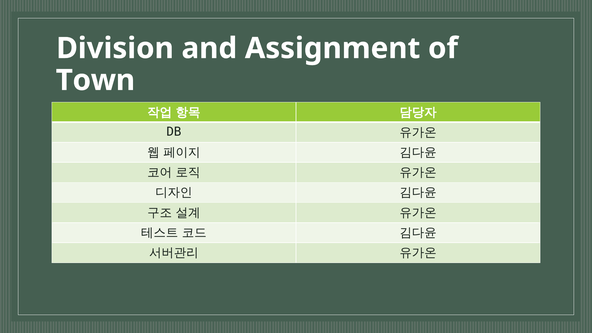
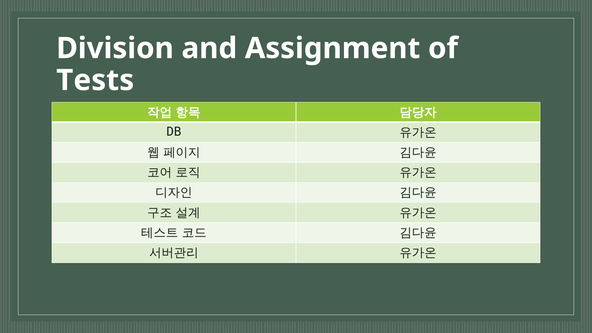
Town: Town -> Tests (95, 80)
